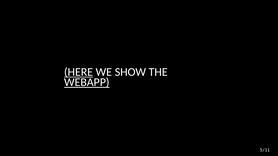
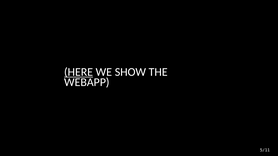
WEBAPP underline: present -> none (87, 82)
